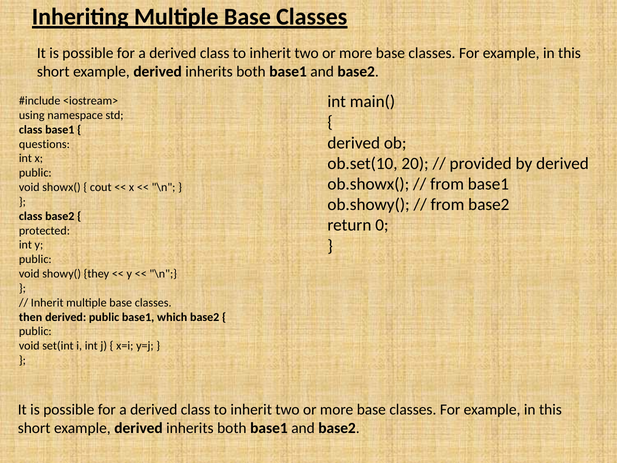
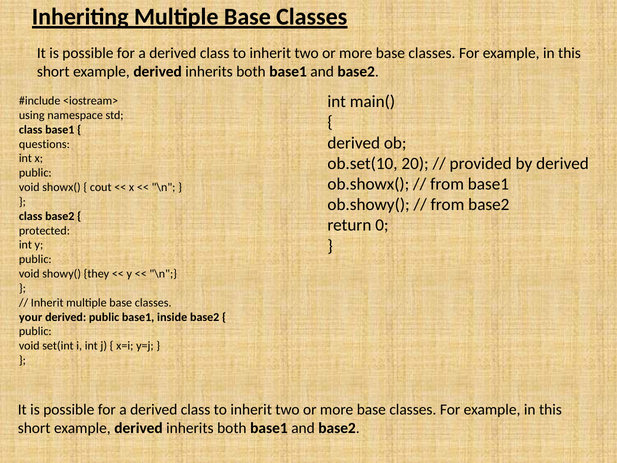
then: then -> your (31, 317)
which: which -> inside (172, 317)
